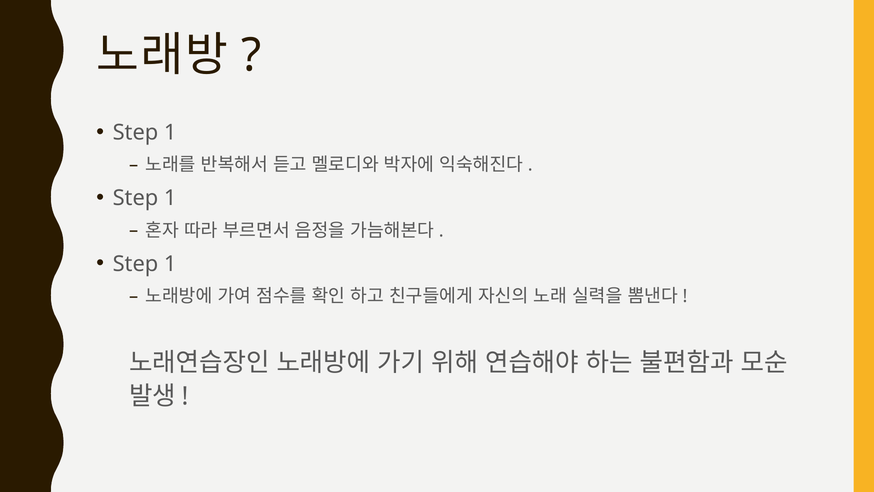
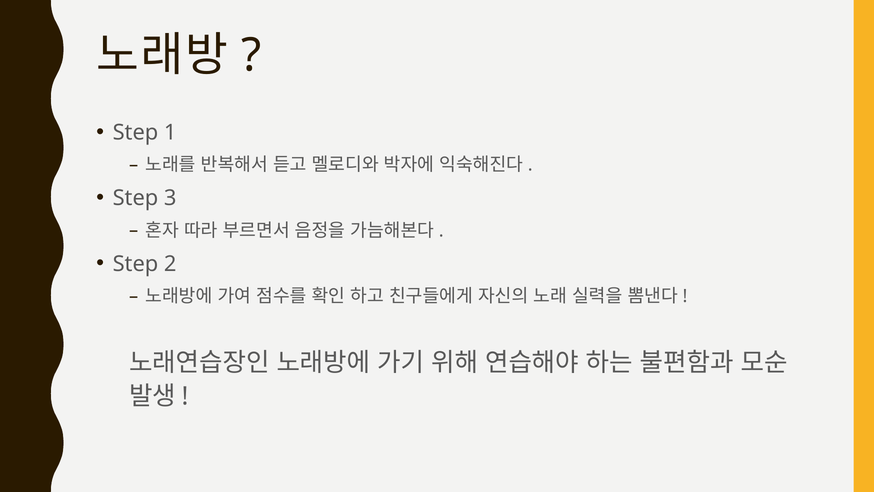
1: 1 -> 3 (170, 198)
1: 1 -> 2 (170, 264)
